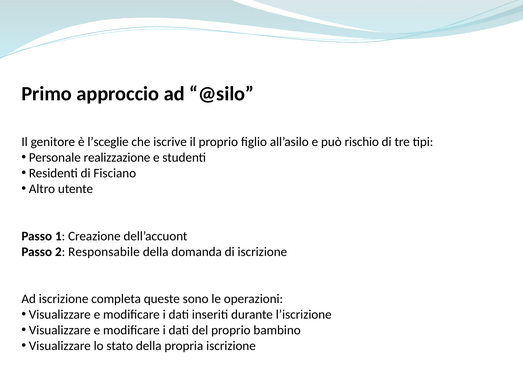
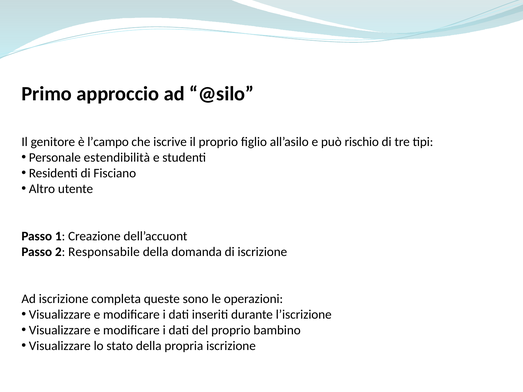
l’sceglie: l’sceglie -> l’campo (108, 142)
realizzazione: realizzazione -> estendibilità (117, 158)
